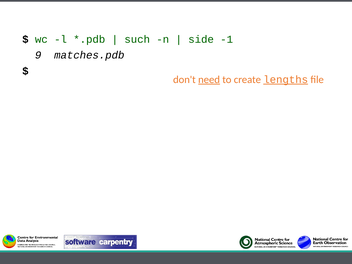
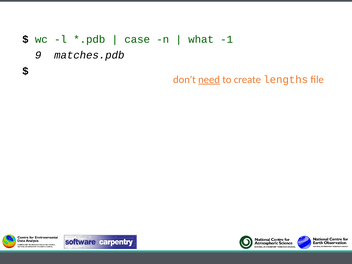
such: such -> case (137, 39)
side: side -> what (201, 39)
lengths underline: present -> none (286, 80)
